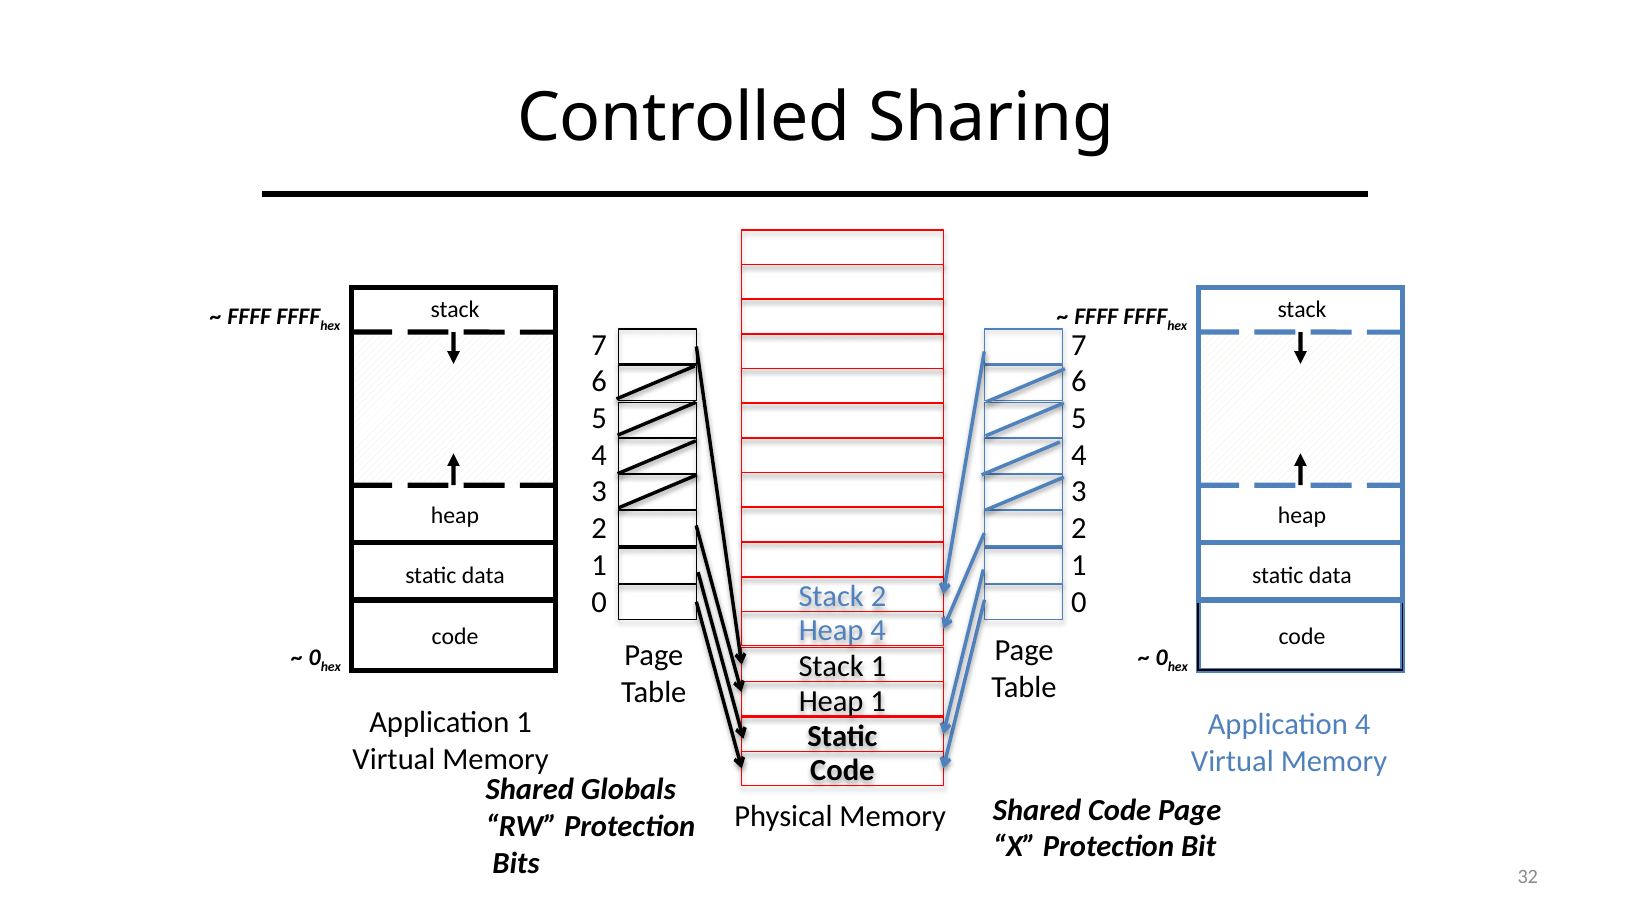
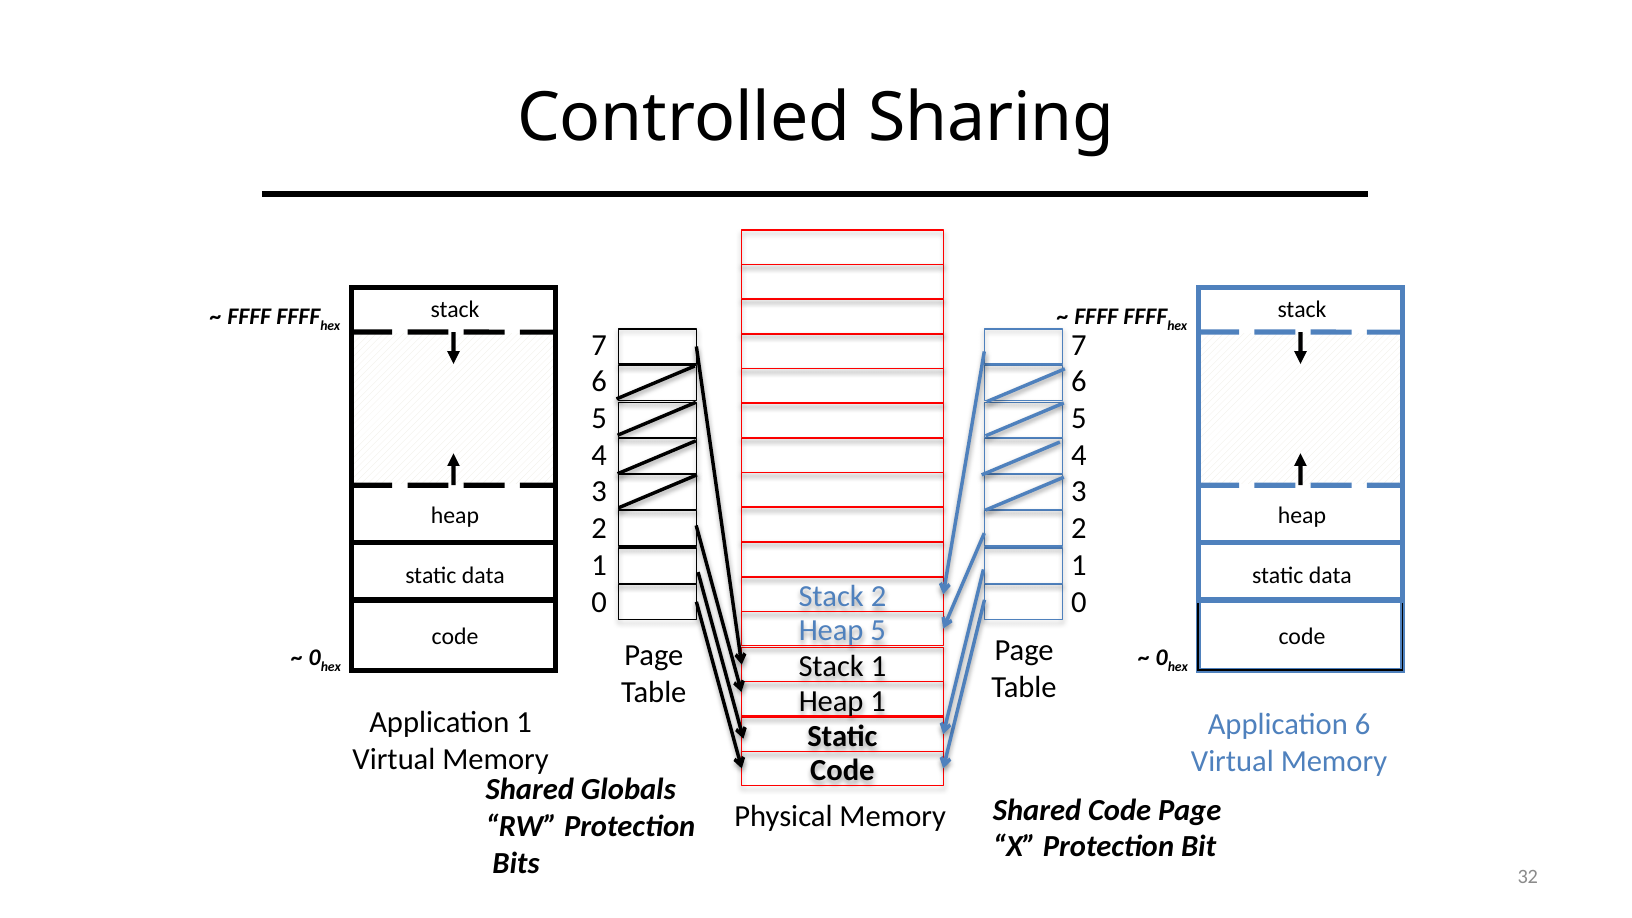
Heap 4: 4 -> 5 (878, 631)
Application 4: 4 -> 6 (1363, 724)
